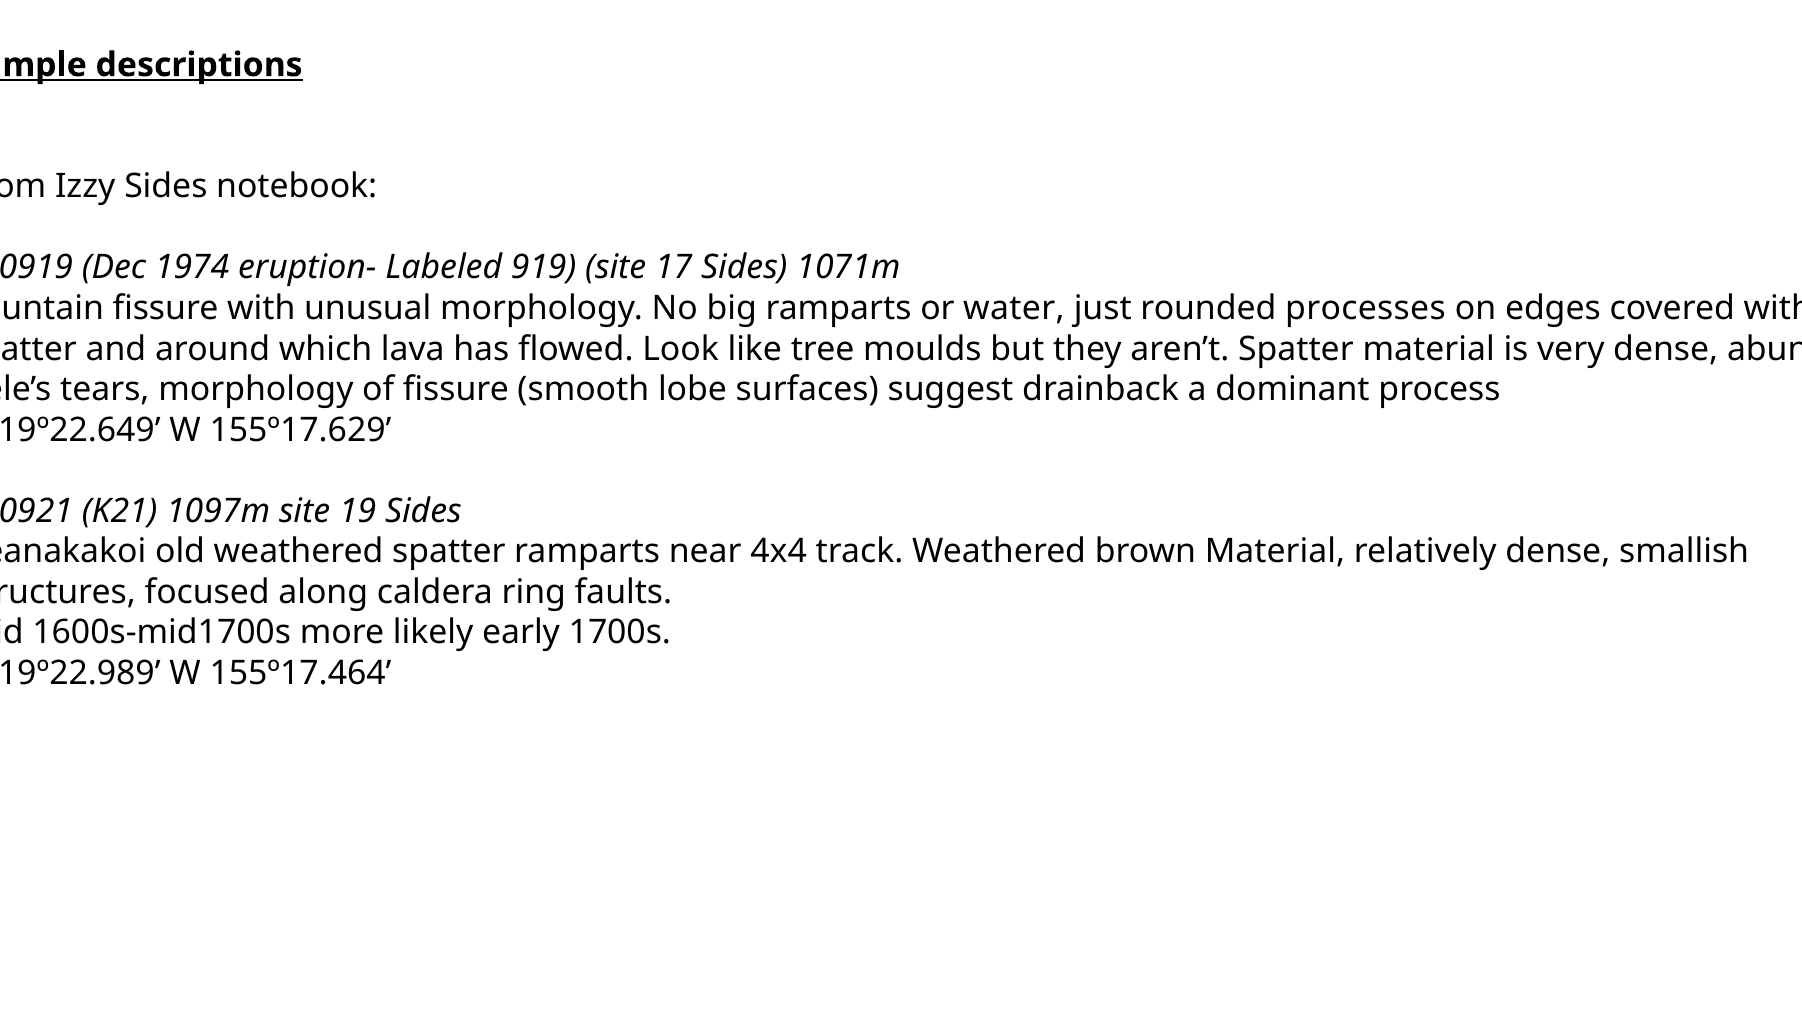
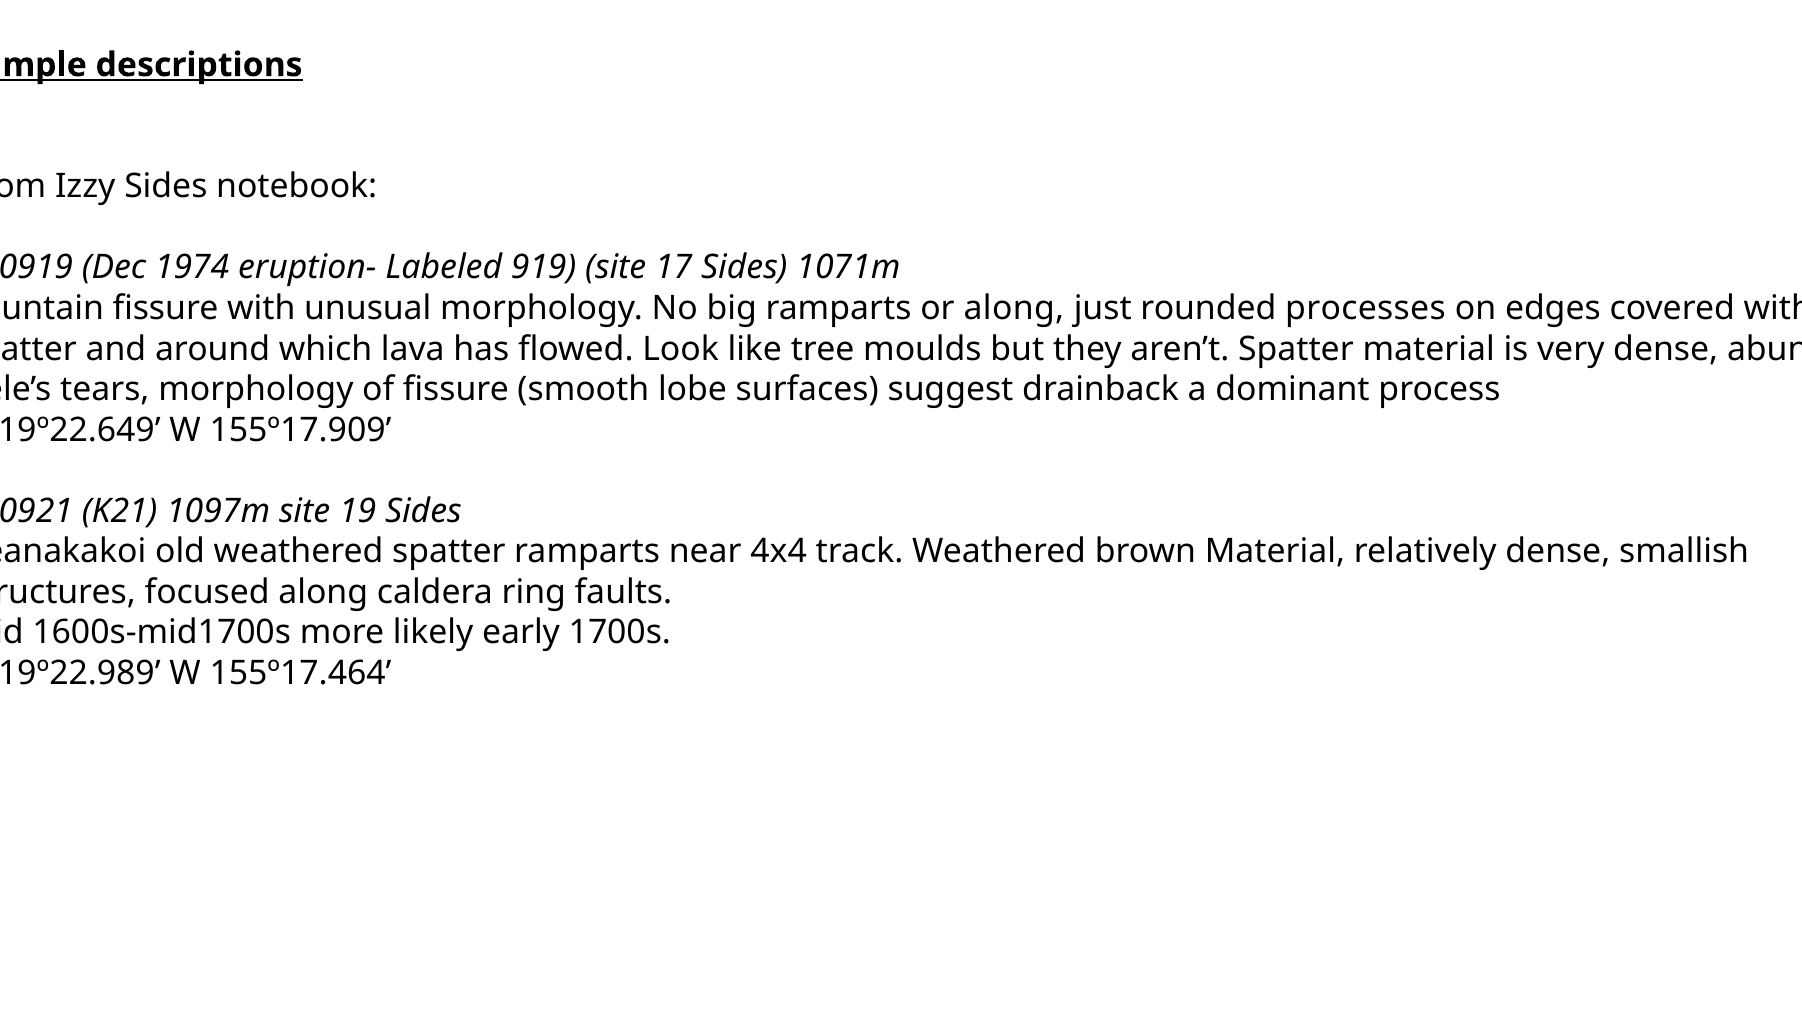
or water: water -> along (1014, 308)
155º17.629: 155º17.629 -> 155º17.909 (301, 430)
